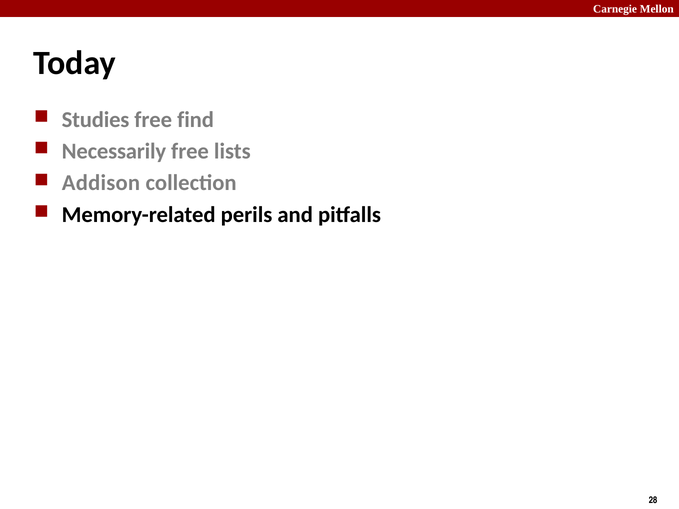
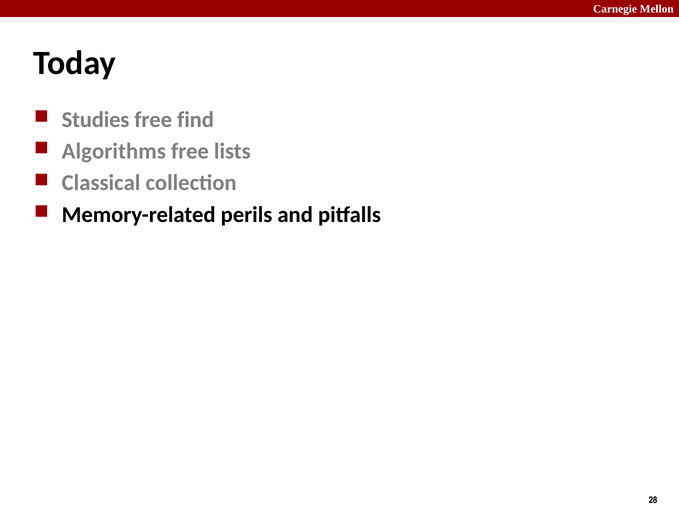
Necessarily: Necessarily -> Algorithms (114, 151)
Addison: Addison -> Classical (101, 183)
